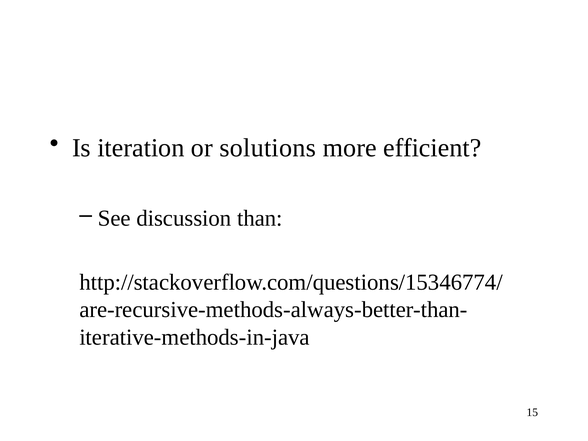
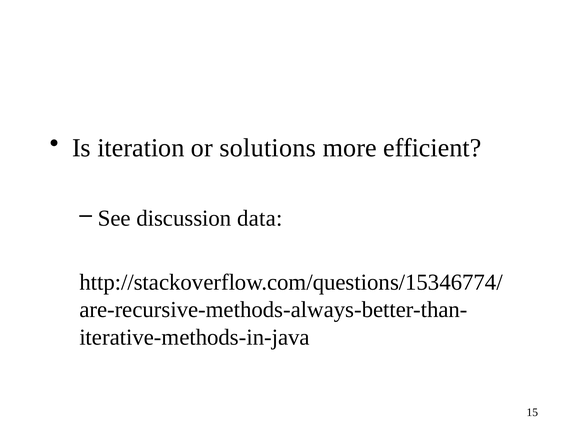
than: than -> data (260, 218)
